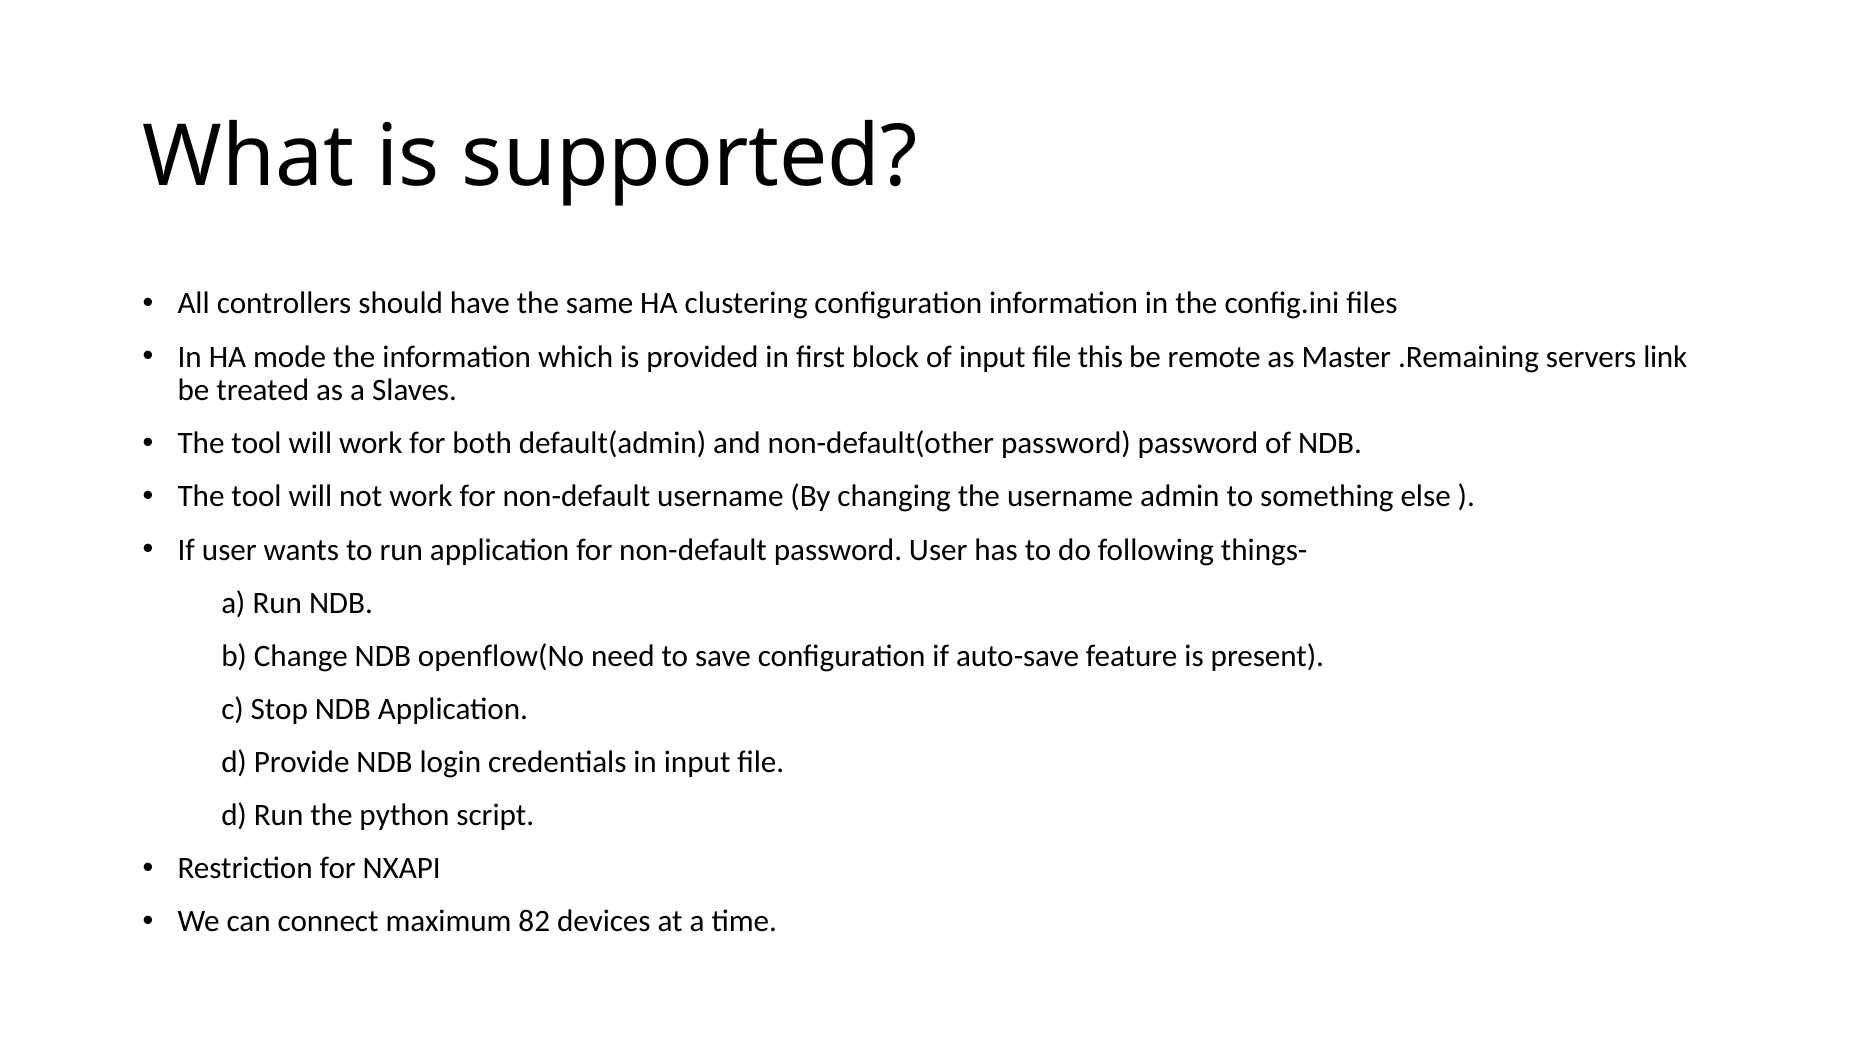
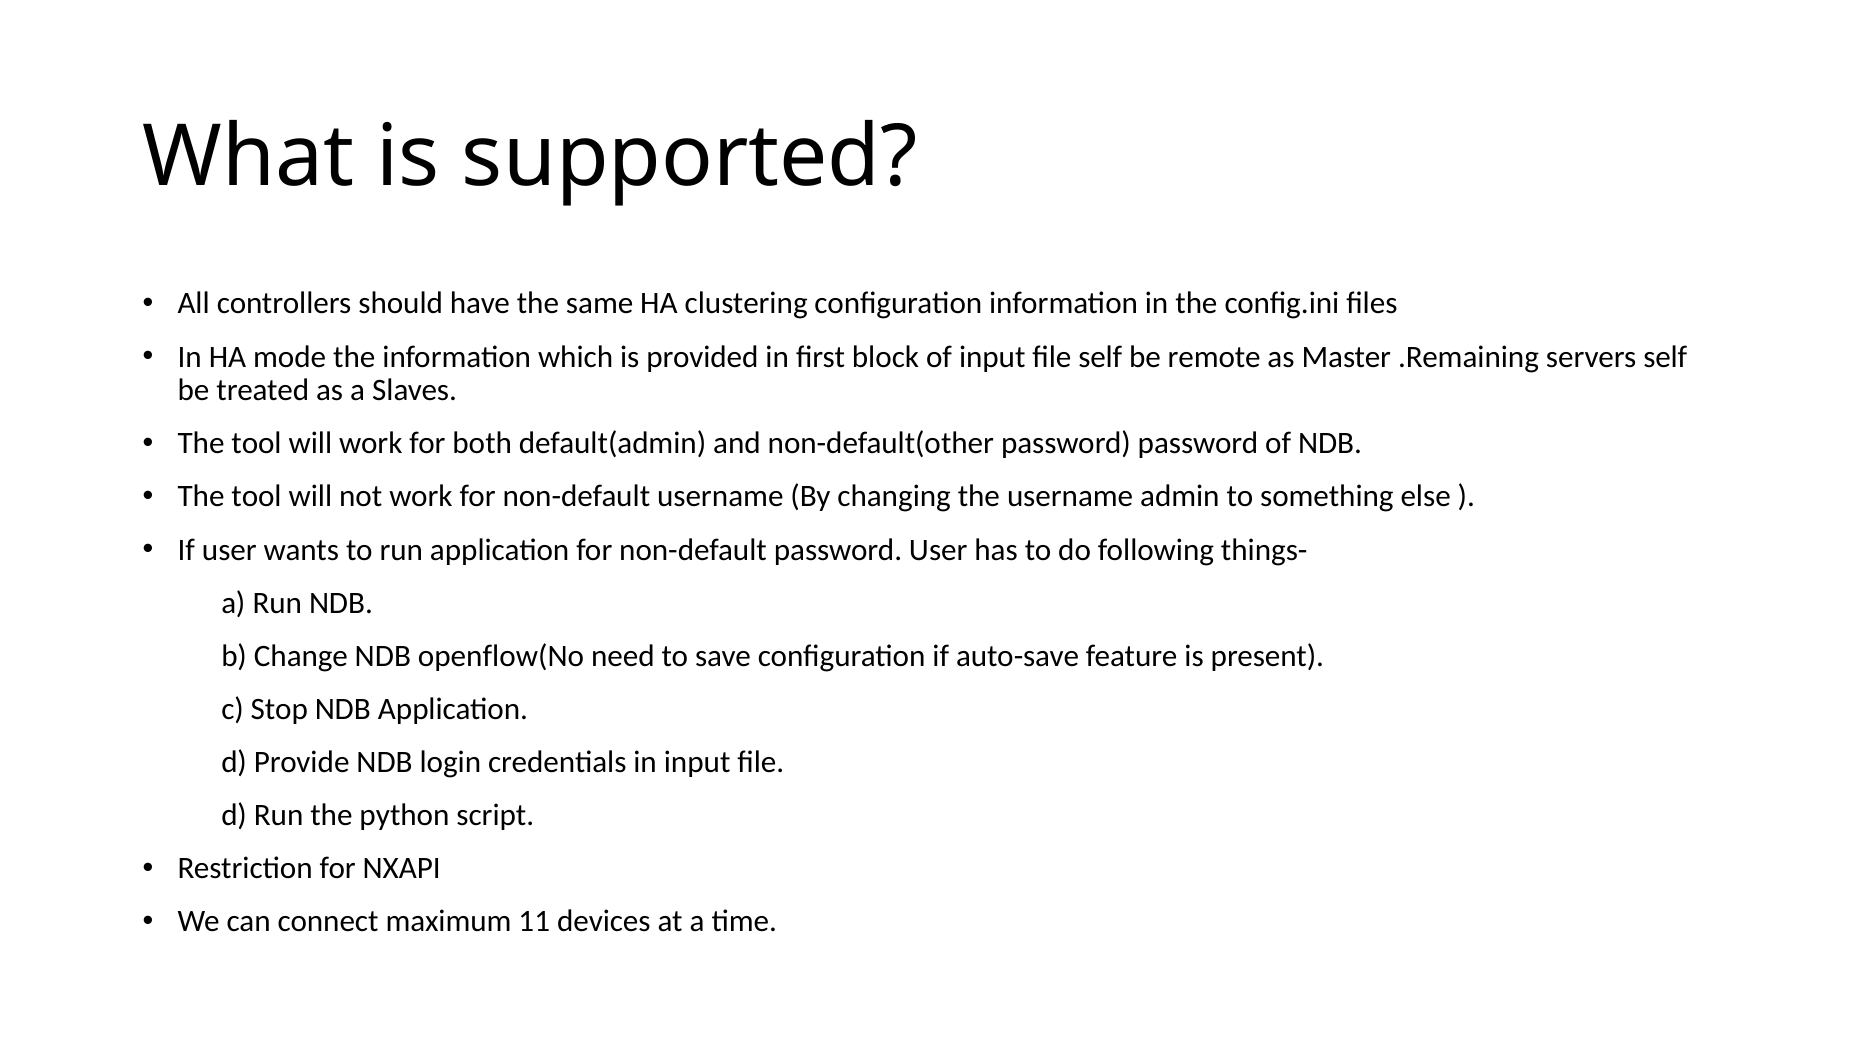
file this: this -> self (1100, 357)
servers link: link -> self (1665, 357)
82: 82 -> 11 (534, 922)
